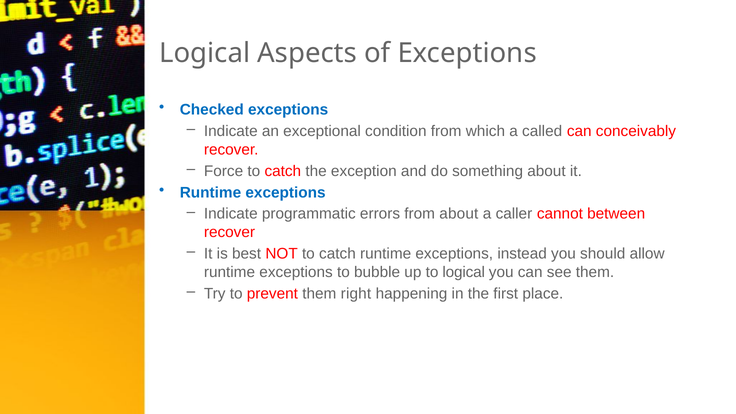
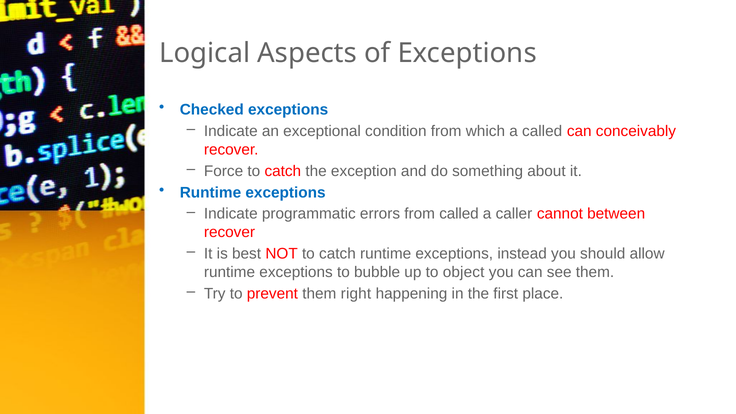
from about: about -> called (459, 214)
to logical: logical -> object (464, 272)
